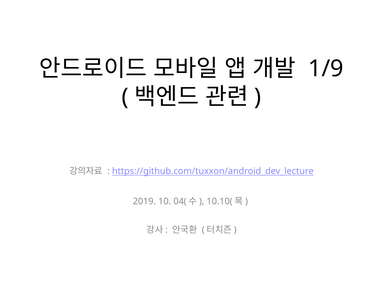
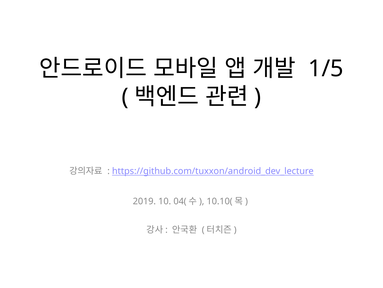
1/9: 1/9 -> 1/5 (326, 68)
